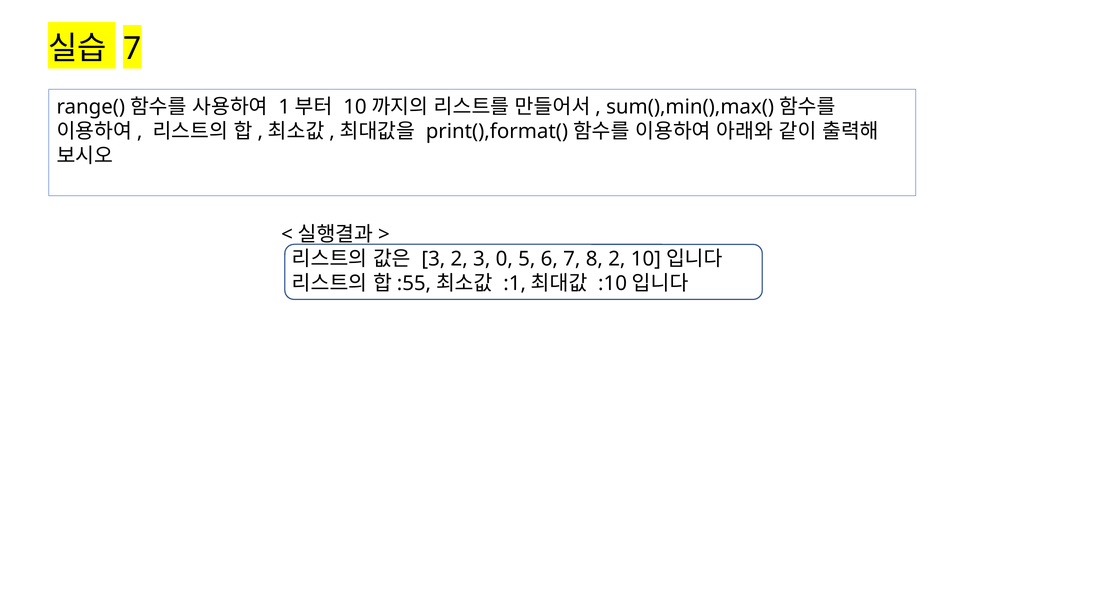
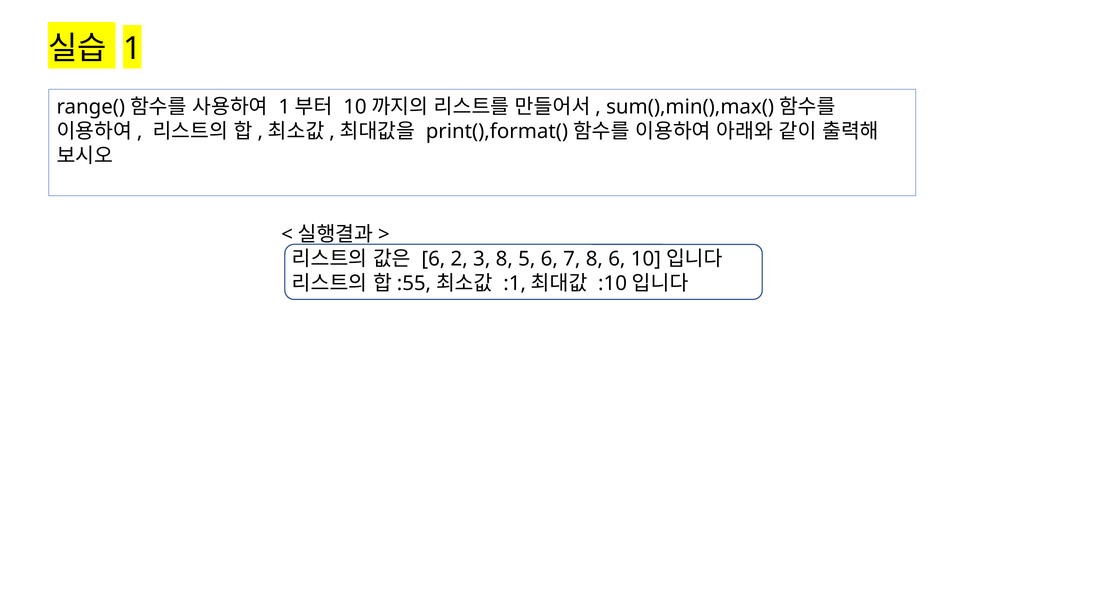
7: 7 -> 1 (132, 49)
3: 3 -> 6 (433, 259)
3 0: 0 -> 8 (504, 259)
8 2: 2 -> 6 (617, 259)
